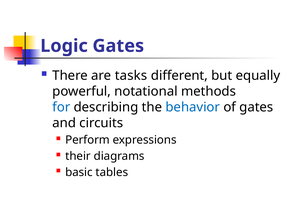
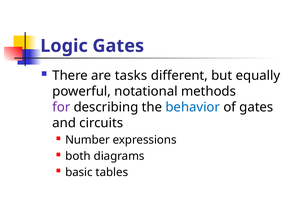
for colour: blue -> purple (61, 107)
Perform: Perform -> Number (88, 140)
their: their -> both (78, 156)
